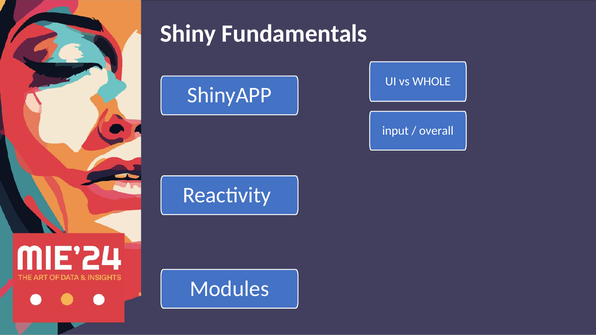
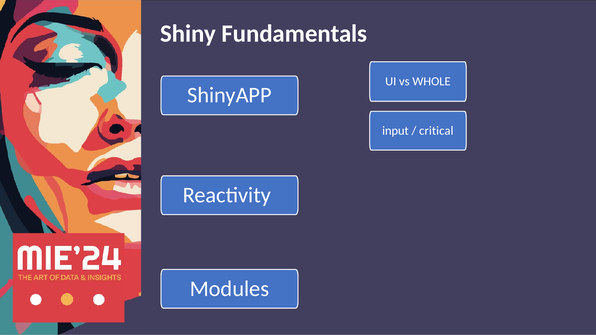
overall: overall -> critical (436, 131)
